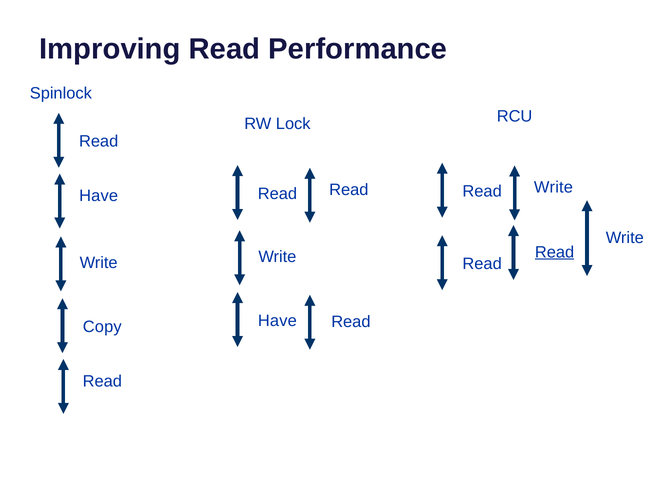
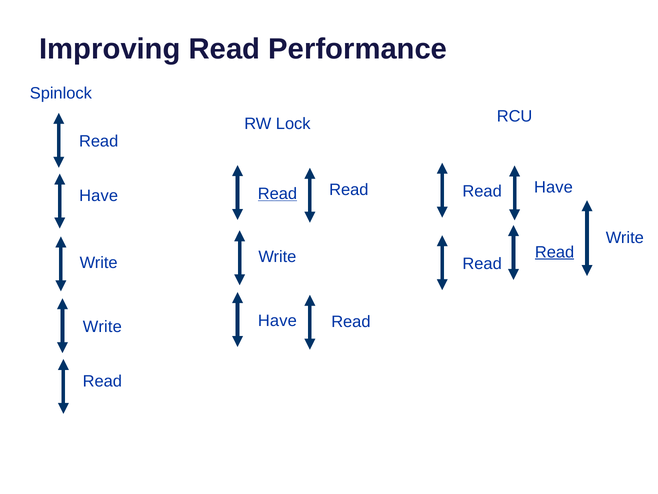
Write: Write -> Have (553, 187)
Read underline: none -> present (277, 193)
Copy: Copy -> Write (102, 326)
